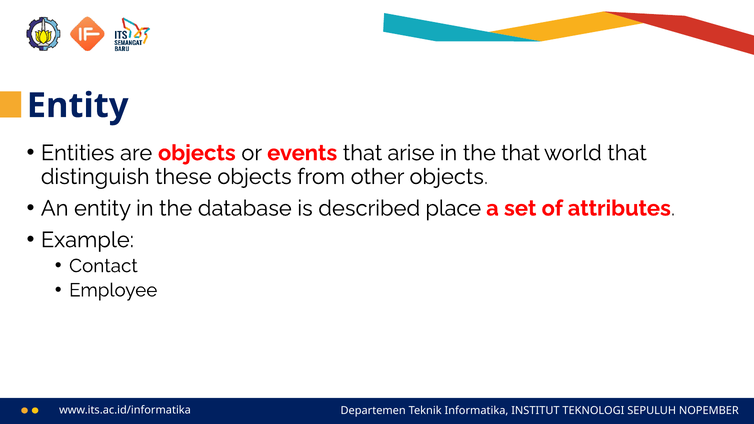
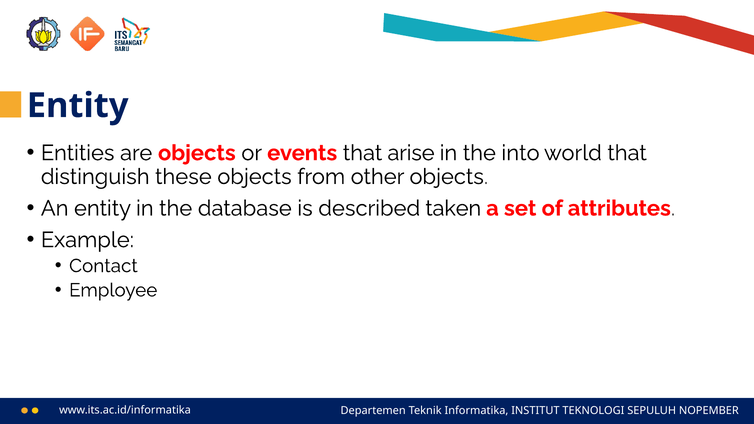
the that: that -> into (521, 153)
place: place -> taken (453, 208)
